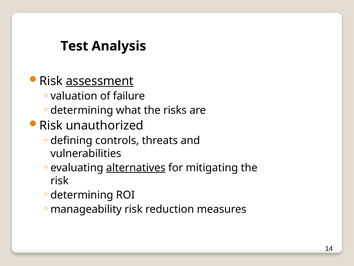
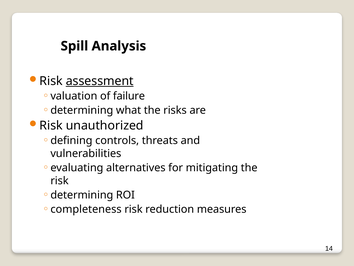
Test: Test -> Spill (74, 46)
alternatives underline: present -> none (136, 167)
manageability: manageability -> completeness (86, 209)
